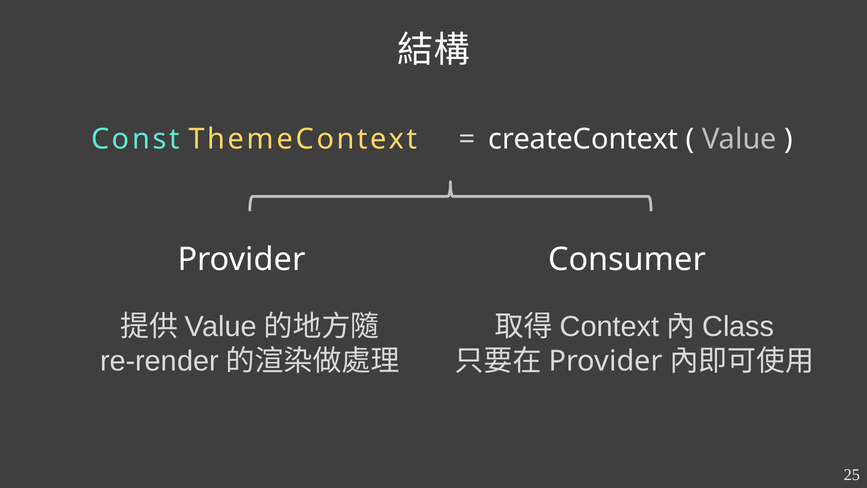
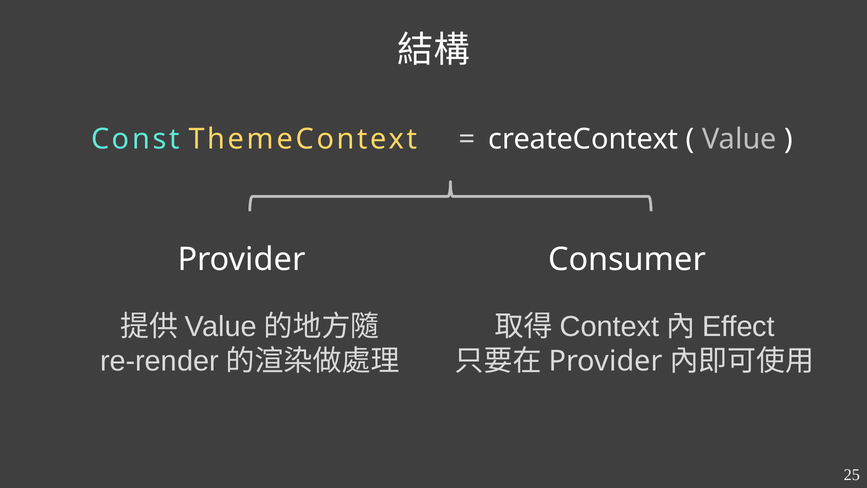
Class: Class -> Effect (738, 326)
